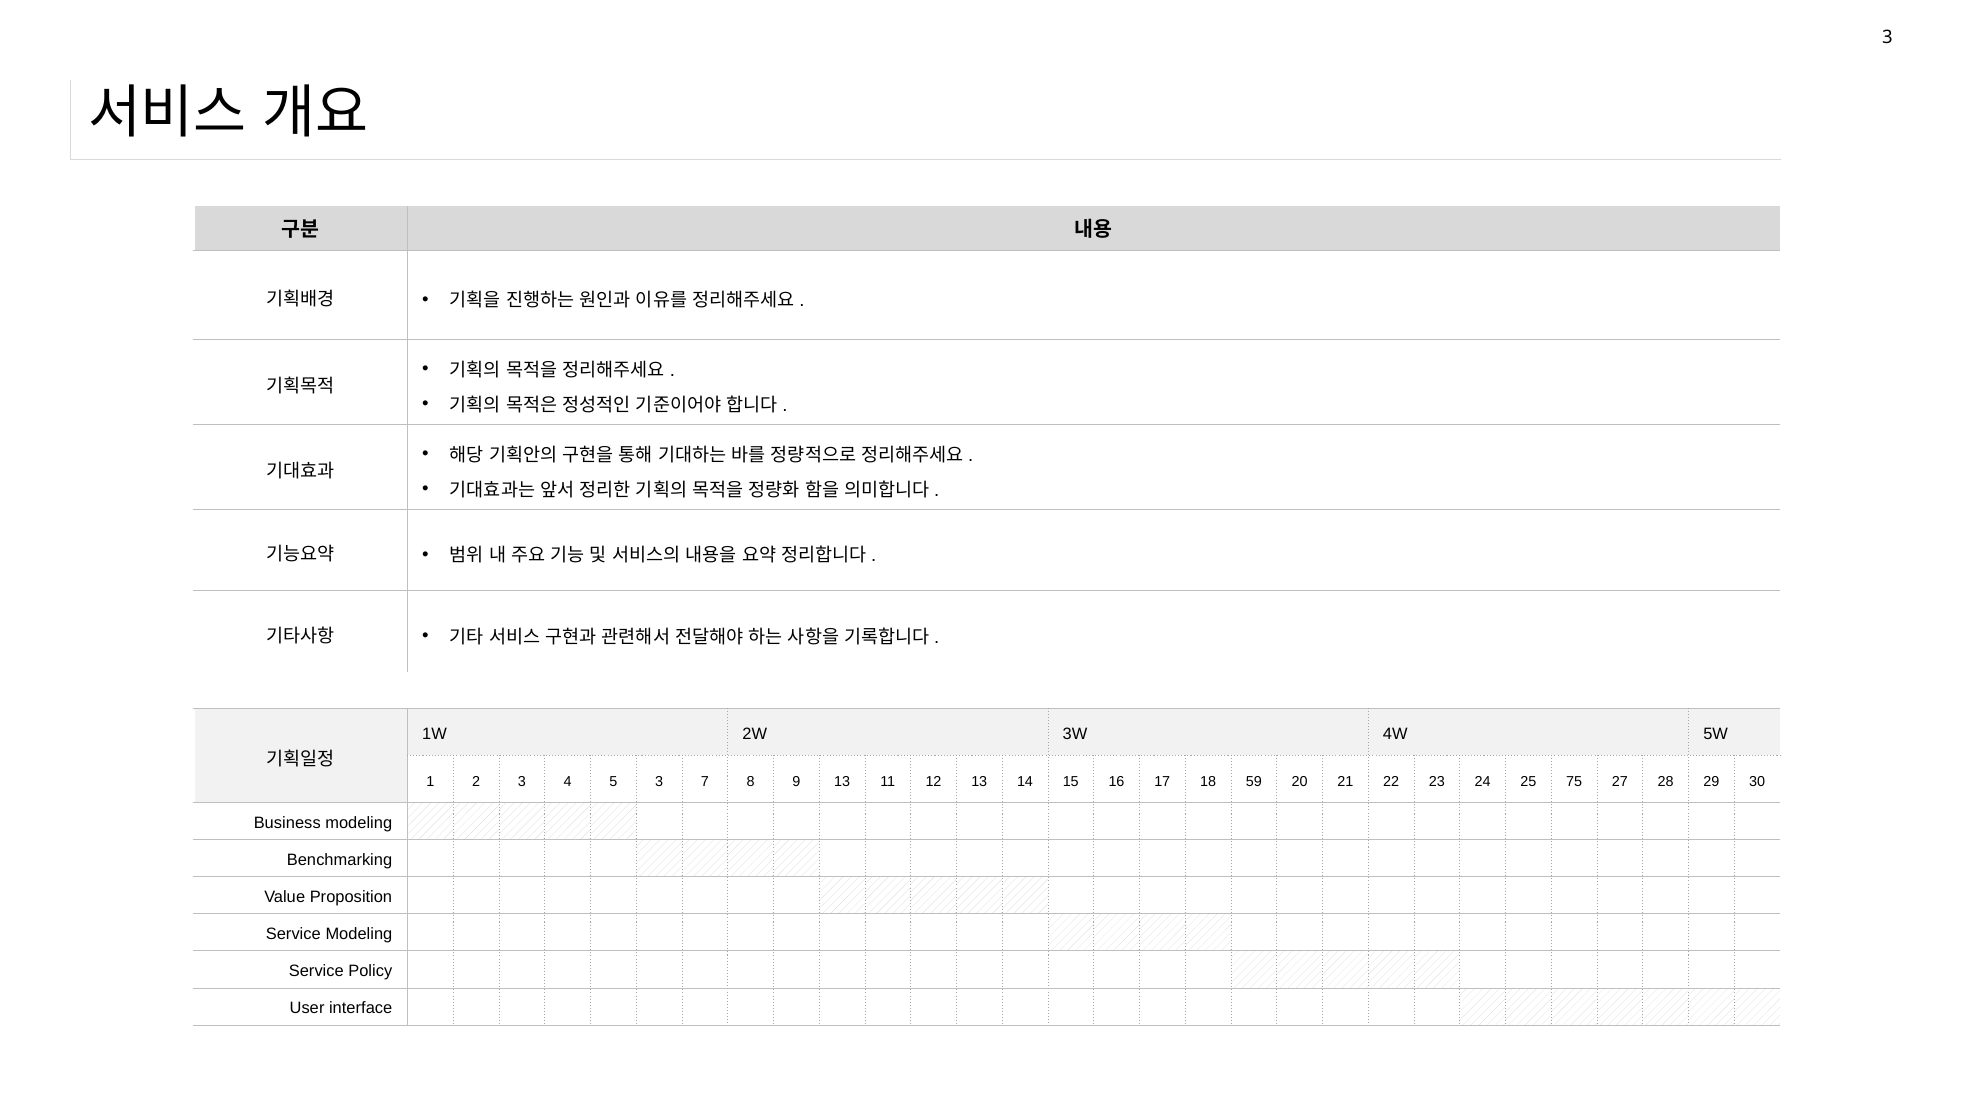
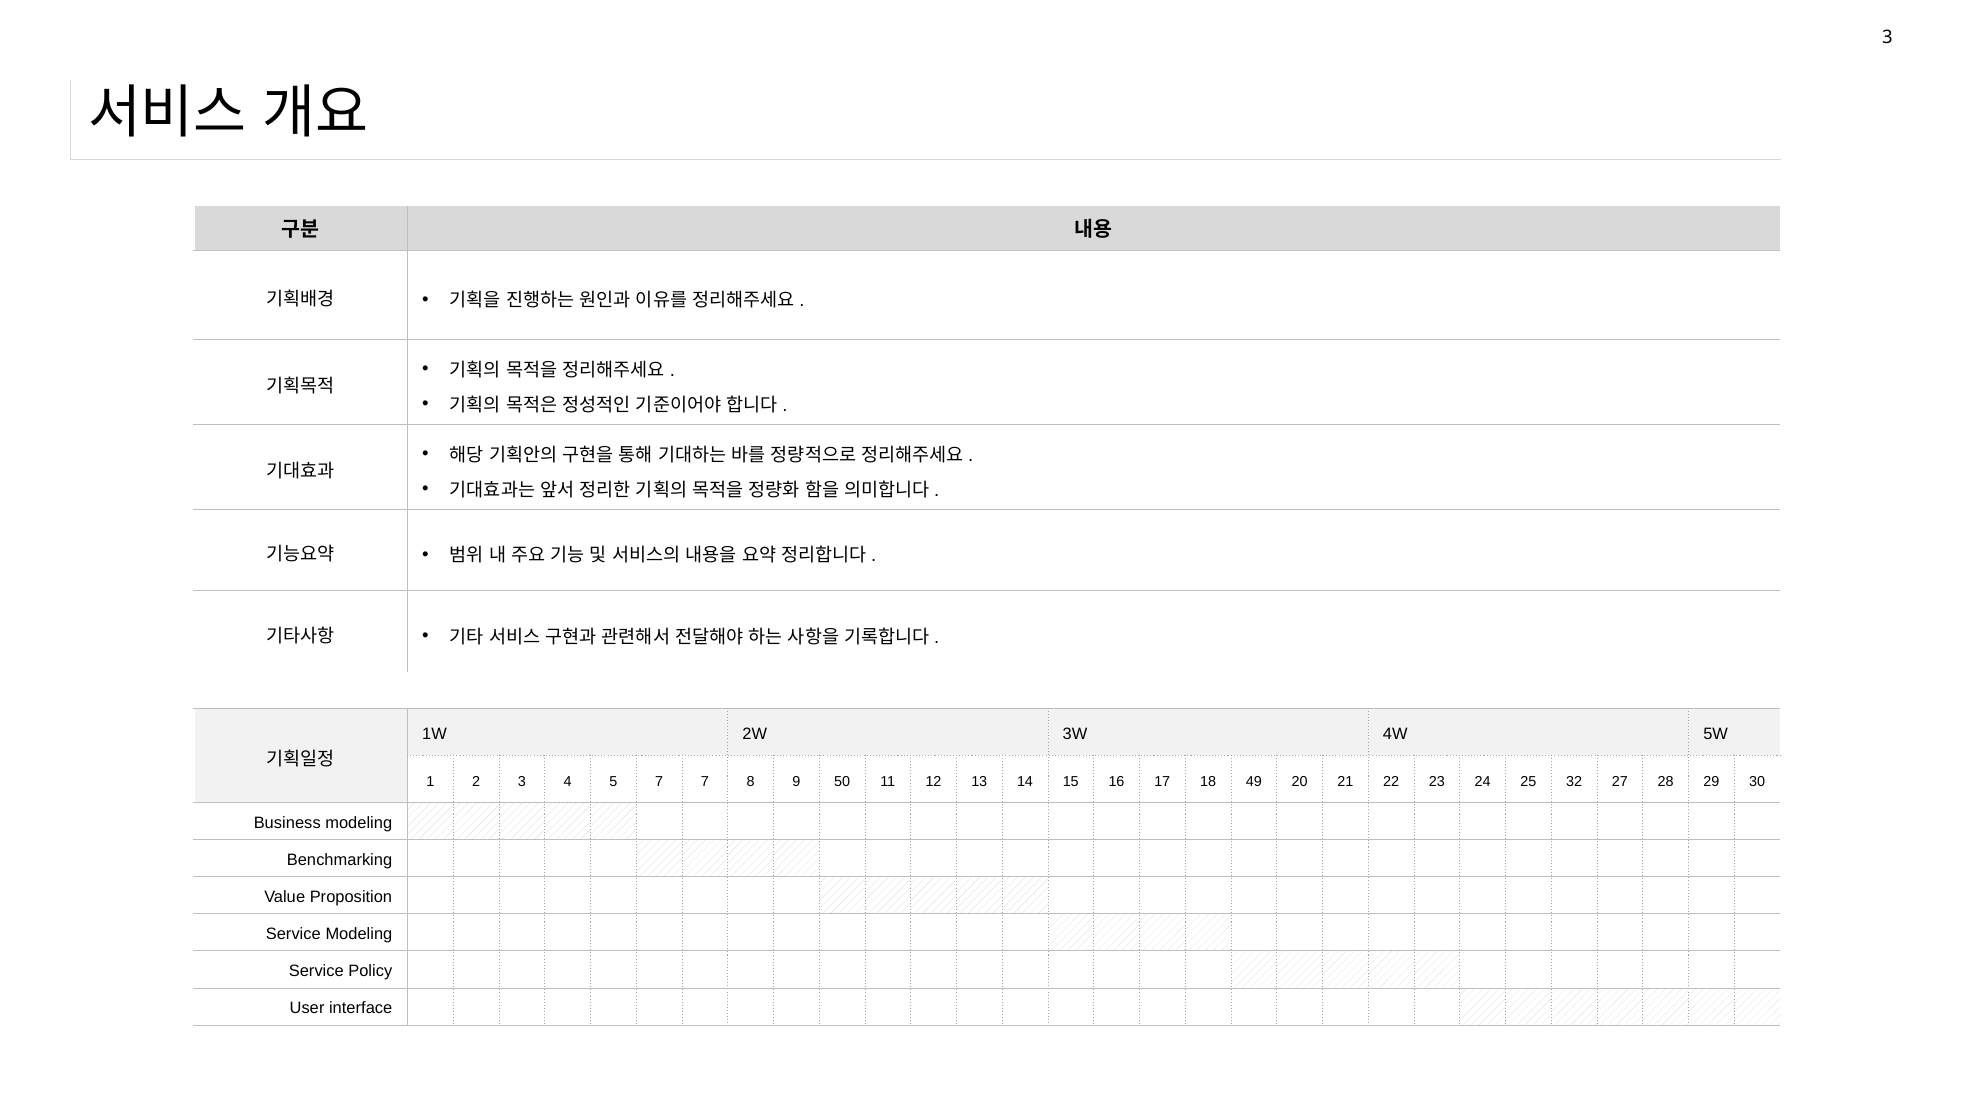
5 3: 3 -> 7 (659, 781)
9 13: 13 -> 50 (842, 781)
59: 59 -> 49 (1254, 781)
75: 75 -> 32 (1574, 781)
